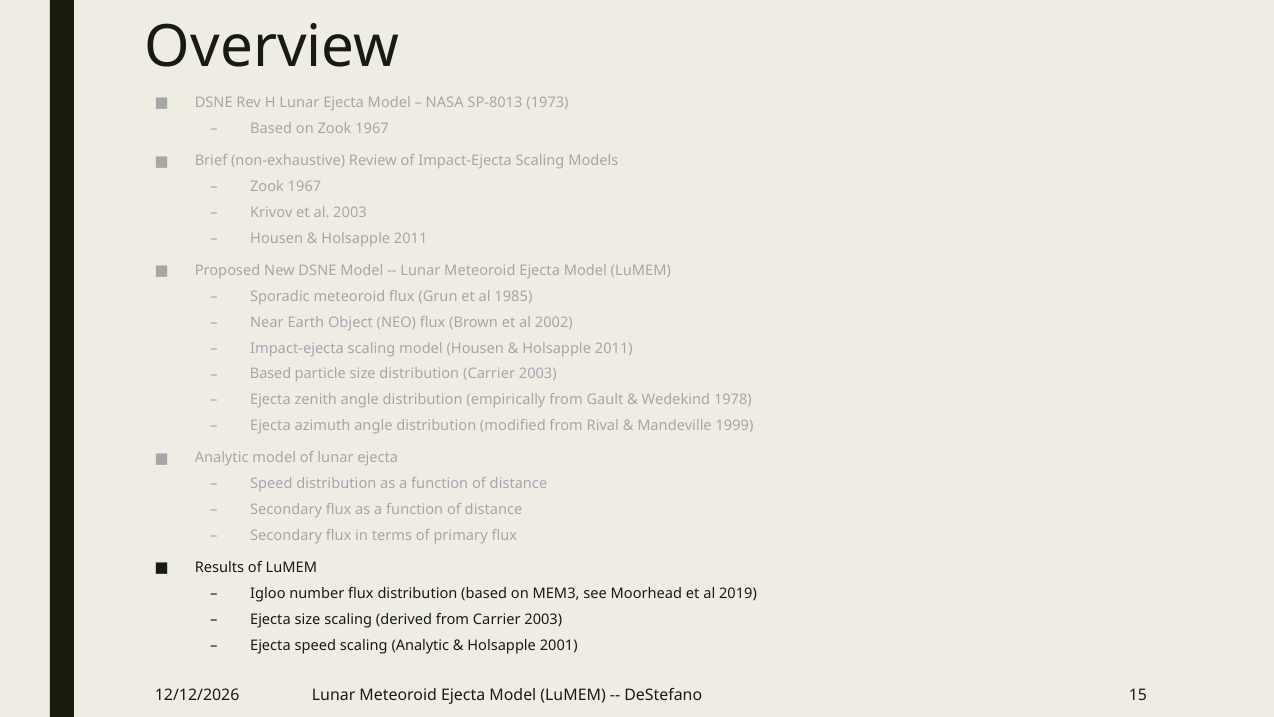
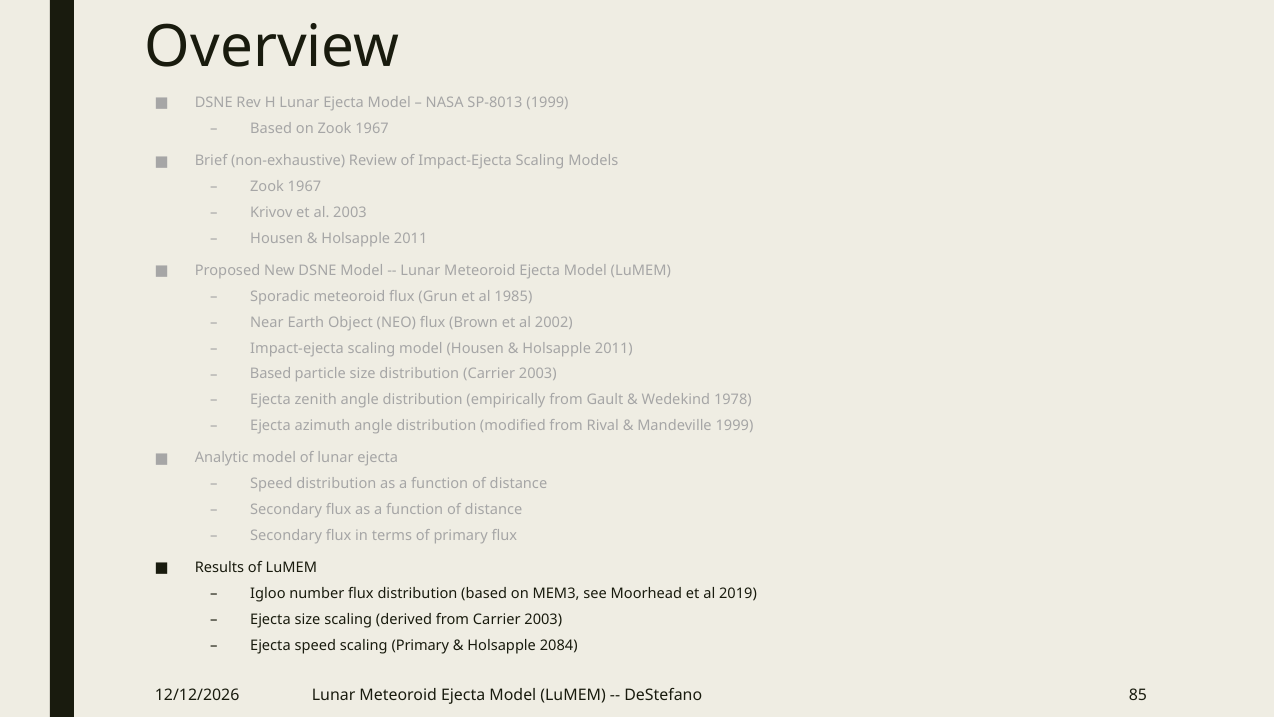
SP-8013 1973: 1973 -> 1999 (548, 103)
scaling Analytic: Analytic -> Primary (420, 645)
2001: 2001 -> 2084 (559, 645)
15: 15 -> 85 (1138, 695)
